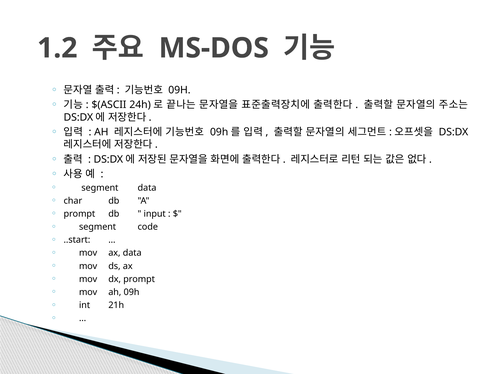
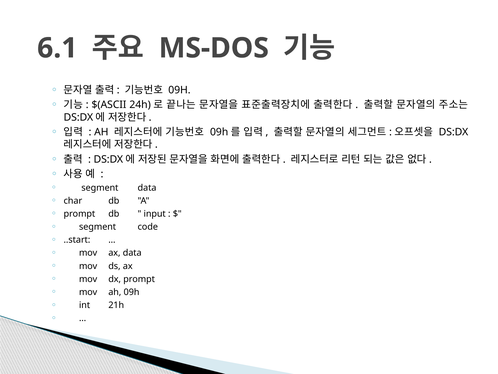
1.2: 1.2 -> 6.1 (57, 48)
